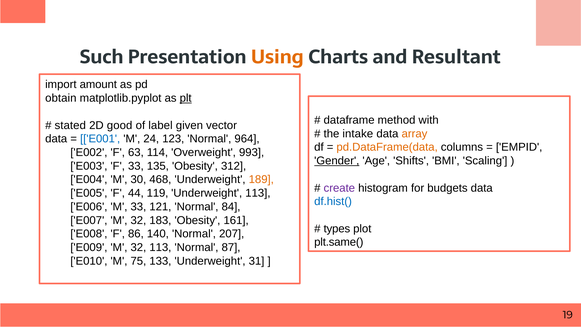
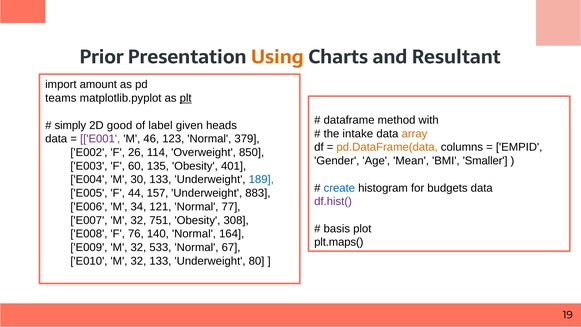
Such: Such -> Prior (102, 57)
obtain: obtain -> teams (61, 98)
stated: stated -> simply (70, 125)
vector: vector -> heads (222, 125)
E001 colour: blue -> purple (100, 139)
24: 24 -> 46 (151, 139)
964: 964 -> 379 (247, 139)
63: 63 -> 26 (136, 152)
993: 993 -> 850 (252, 152)
Gender underline: present -> none (337, 161)
Shifts: Shifts -> Mean (411, 161)
Scaling: Scaling -> Smaller (485, 161)
F 33: 33 -> 60 (136, 166)
312: 312 -> 401 (234, 166)
30 468: 468 -> 133 (160, 179)
189 colour: orange -> blue (261, 179)
create colour: purple -> blue (339, 188)
119: 119 -> 157 (158, 193)
Underweight 113: 113 -> 883 (258, 193)
df.hist( colour: blue -> purple (333, 201)
M 33: 33 -> 34 (138, 207)
84: 84 -> 77 (231, 207)
183: 183 -> 751 (160, 220)
161: 161 -> 308 (236, 220)
types: types -> basis (337, 229)
86: 86 -> 76 (136, 234)
207: 207 -> 164 (232, 234)
plt.same(: plt.same( -> plt.maps( (339, 242)
32 113: 113 -> 533 (160, 247)
87: 87 -> 67 (231, 247)
E010 M 75: 75 -> 32 (138, 261)
31: 31 -> 80 (257, 261)
